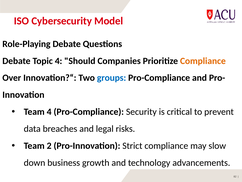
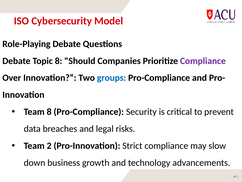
Topic 4: 4 -> 8 (59, 61)
Compliance colour: orange -> purple (203, 61)
Team 4: 4 -> 8 (49, 112)
